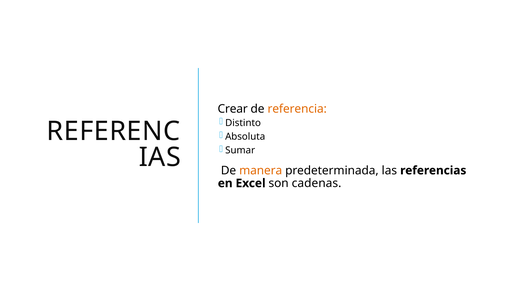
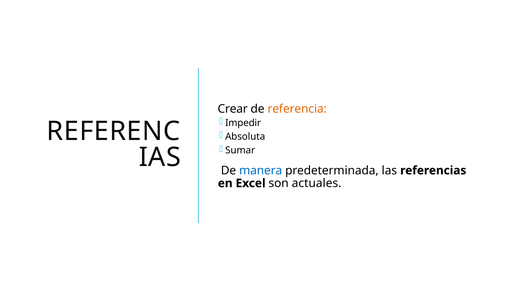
Distinto: Distinto -> Impedir (243, 123)
manera colour: orange -> blue (261, 170)
cadenas: cadenas -> actuales (317, 183)
